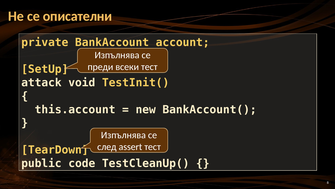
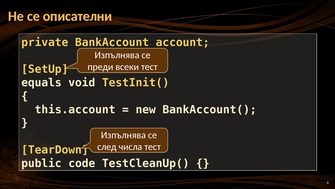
attack: attack -> equals (41, 82)
assert: assert -> числа (130, 146)
